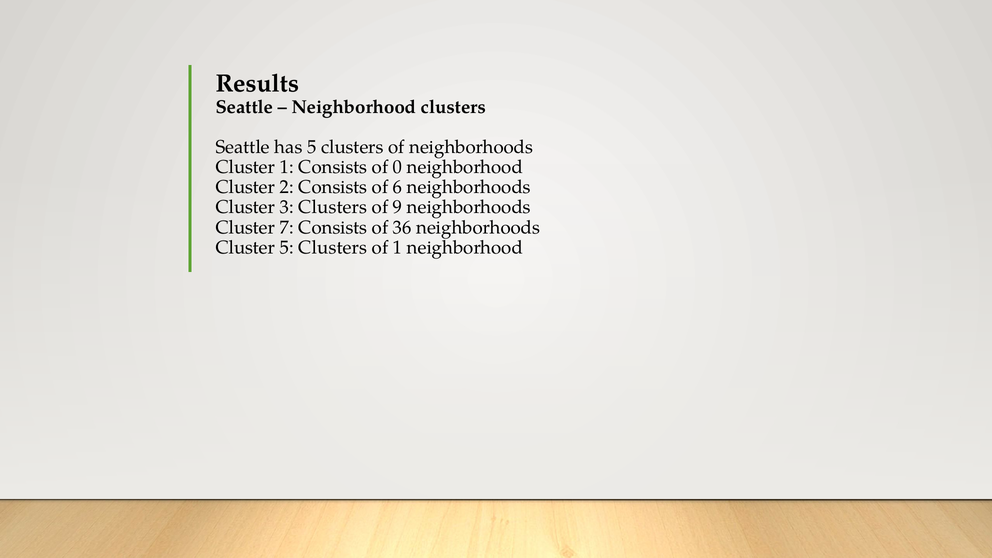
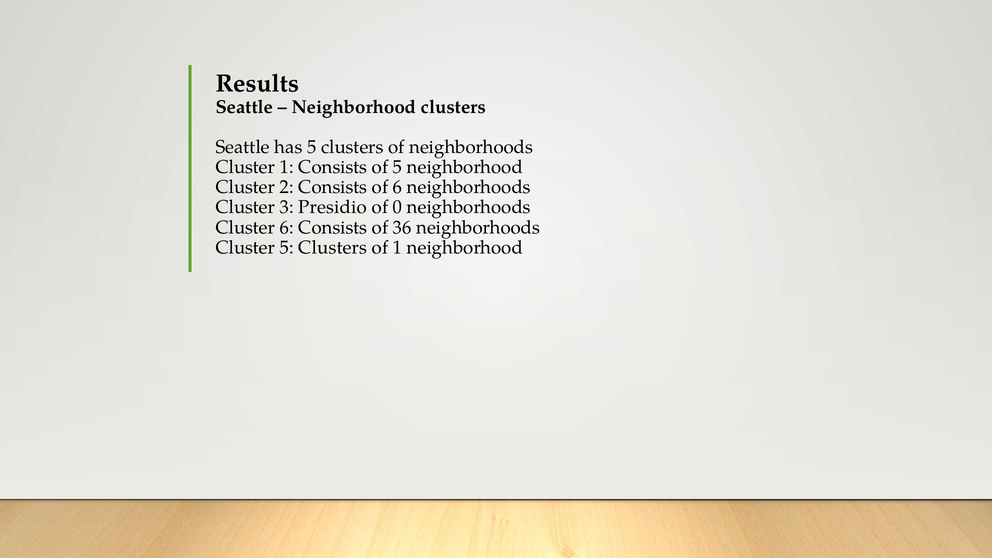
of 0: 0 -> 5 (398, 167)
3 Clusters: Clusters -> Presidio (333, 207)
9: 9 -> 0 (398, 207)
Cluster 7: 7 -> 6 (287, 227)
